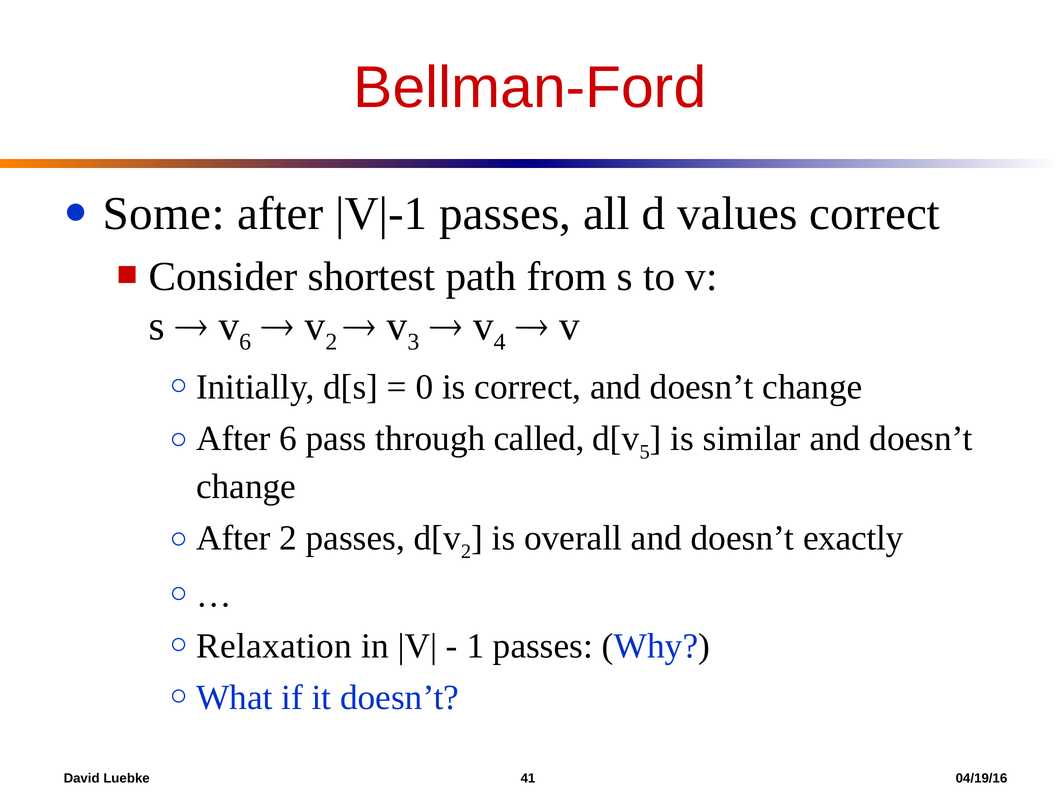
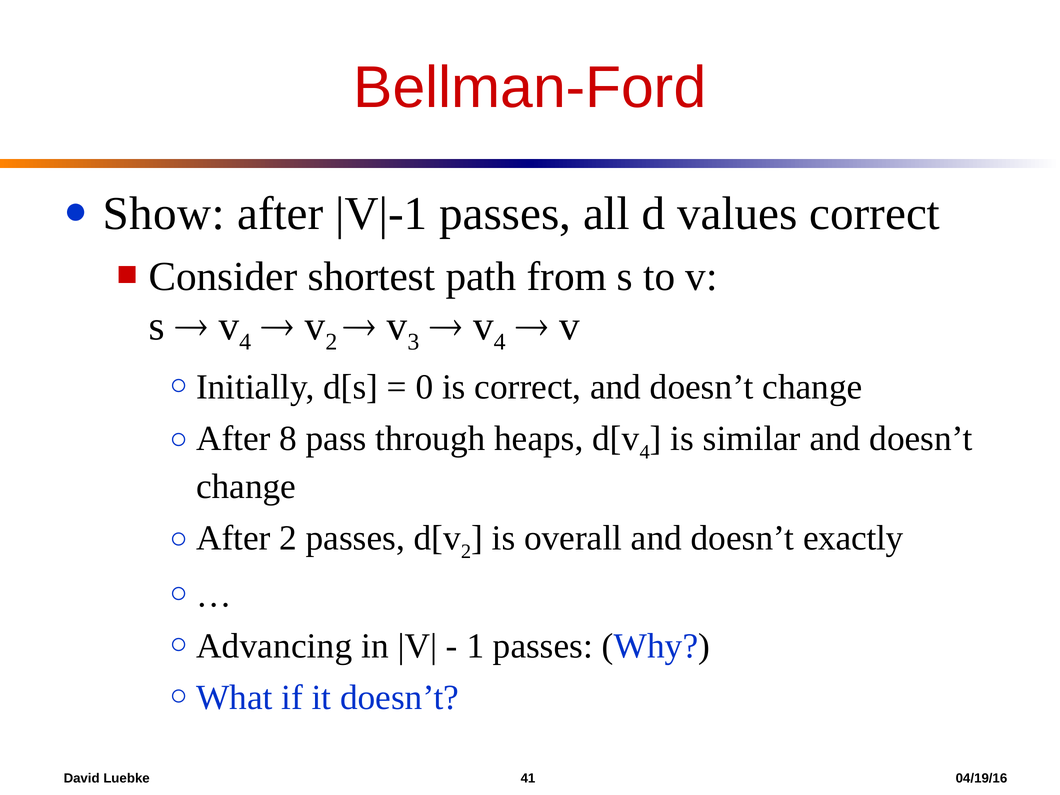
Some: Some -> Show (164, 214)
6: 6 -> 4 (245, 342)
After 6: 6 -> 8 (288, 438)
called: called -> heaps (539, 438)
5: 5 -> 4 (645, 452)
Relaxation: Relaxation -> Advancing (274, 646)
